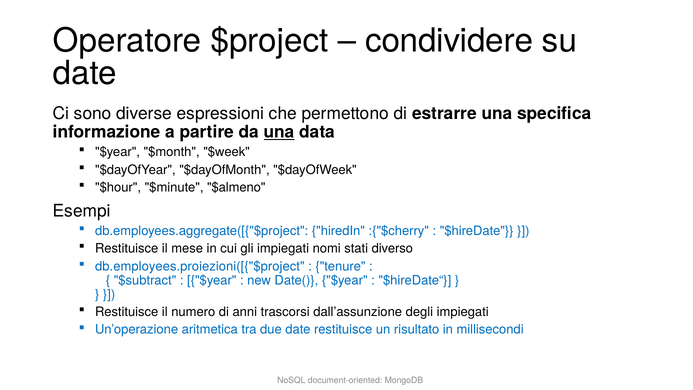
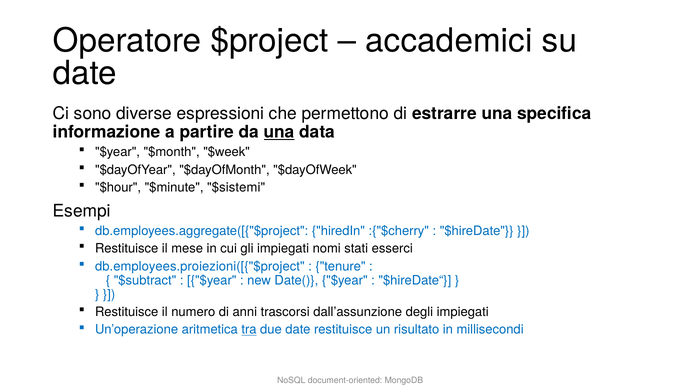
condividere: condividere -> accademici (449, 41)
$almeno: $almeno -> $sistemi (236, 187)
diverso: diverso -> esserci (392, 248)
tra underline: none -> present (249, 329)
